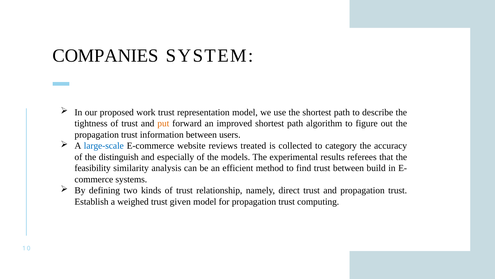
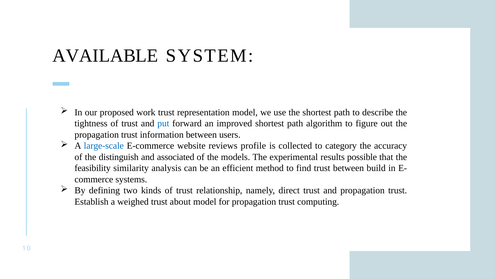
COMPANIES: COMPANIES -> AVAILABLE (105, 56)
put colour: orange -> blue (163, 123)
treated: treated -> profile (253, 146)
especially: especially -> associated (176, 157)
referees: referees -> possible (362, 157)
given: given -> about (180, 201)
